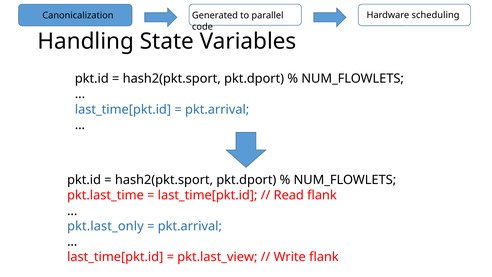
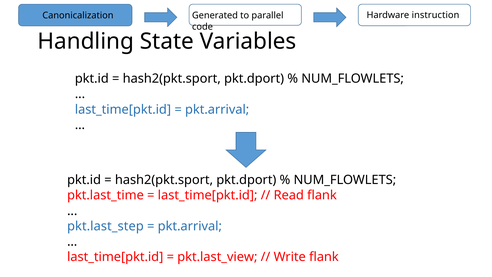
scheduling: scheduling -> instruction (436, 15)
pkt.last_only: pkt.last_only -> pkt.last_step (105, 226)
